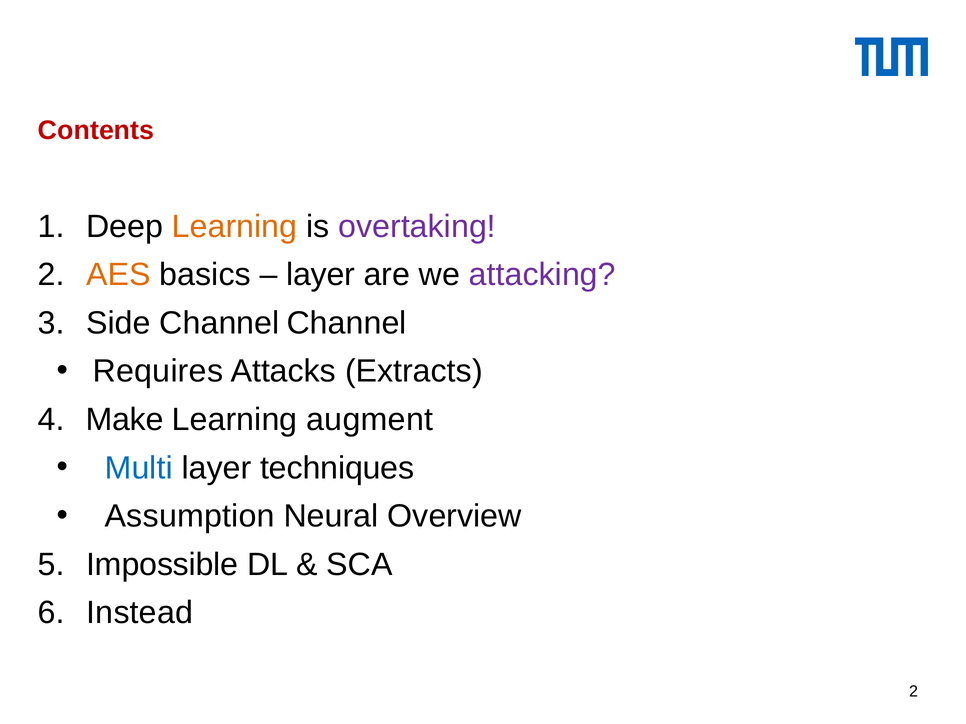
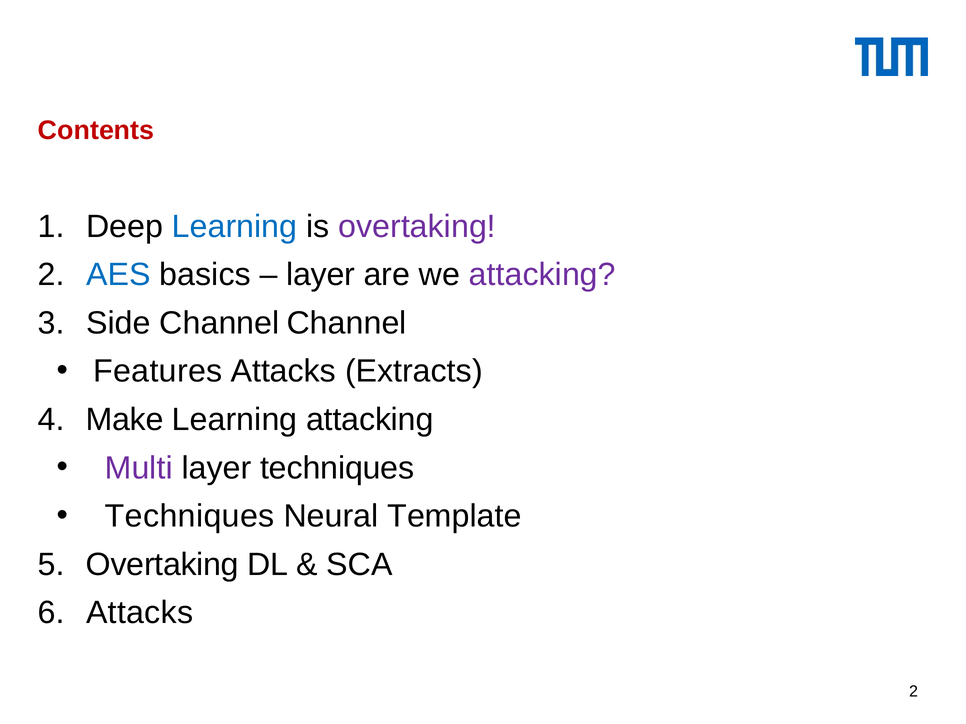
Learning colour: orange -> blue (235, 227)
AES colour: orange -> blue (118, 275)
Requires: Requires -> Features (158, 372)
Learning augment: augment -> attacking (370, 420)
Multi colour: blue -> purple (139, 468)
Assumption: Assumption -> Techniques (190, 517)
Overview: Overview -> Template (455, 517)
Impossible: Impossible -> Overtaking (162, 565)
Instead: Instead -> Attacks (140, 613)
